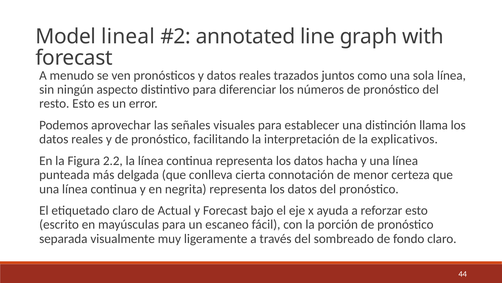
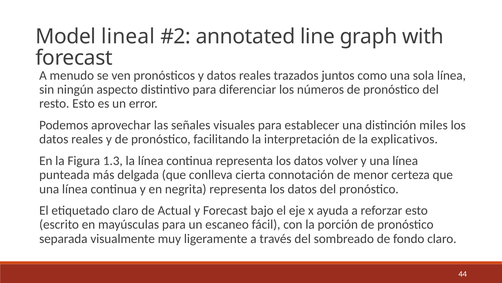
llama: llama -> miles (433, 125)
2.2: 2.2 -> 1.3 (113, 160)
hacha: hacha -> volver (342, 160)
